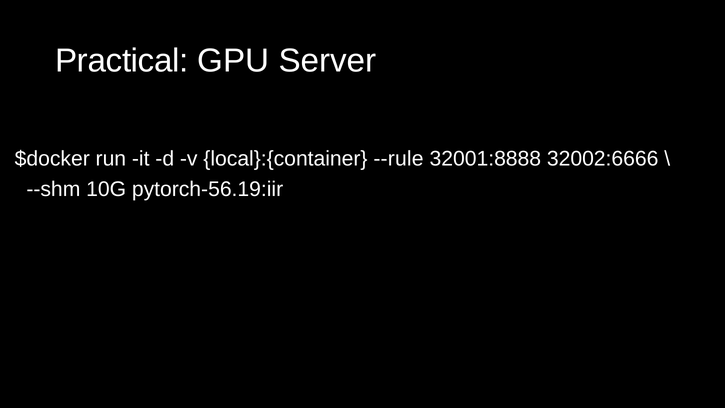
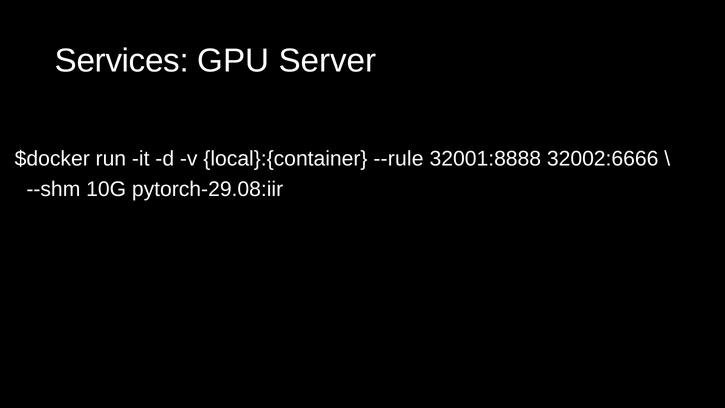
Practical: Practical -> Services (122, 61)
pytorch-56.19:iir: pytorch-56.19:iir -> pytorch-29.08:iir (208, 189)
